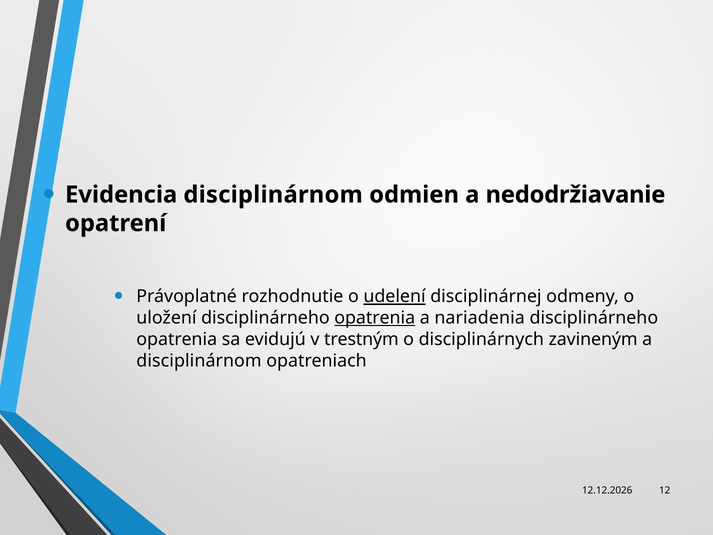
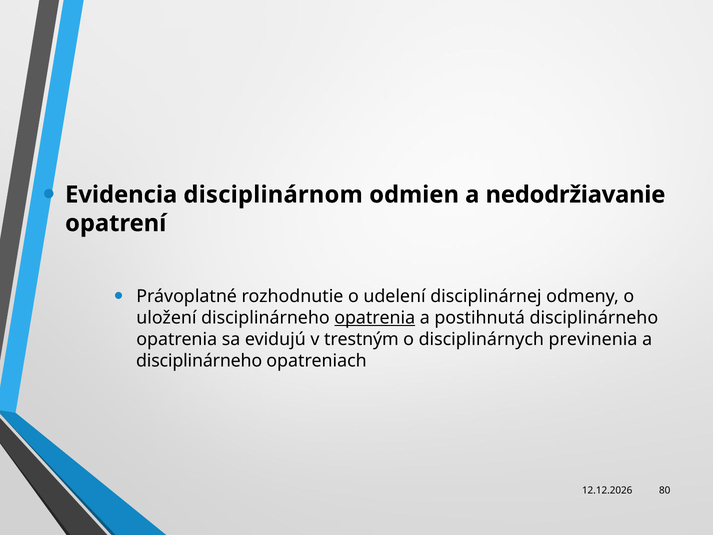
udelení underline: present -> none (395, 296)
nariadenia: nariadenia -> postihnutá (480, 318)
zavineným: zavineným -> previnenia (593, 339)
disciplinárnom: disciplinárnom -> disciplinárneho (199, 361)
12: 12 -> 80 (665, 490)
